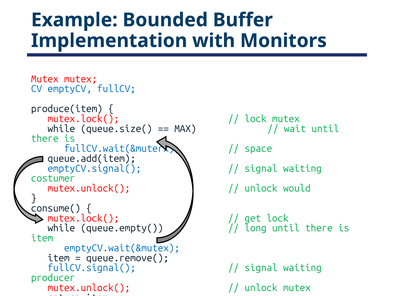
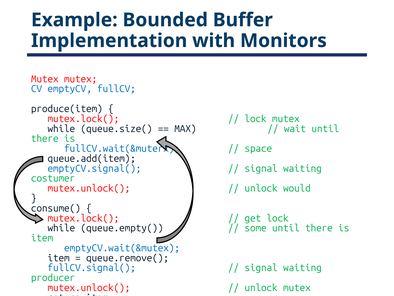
long: long -> some (256, 228)
